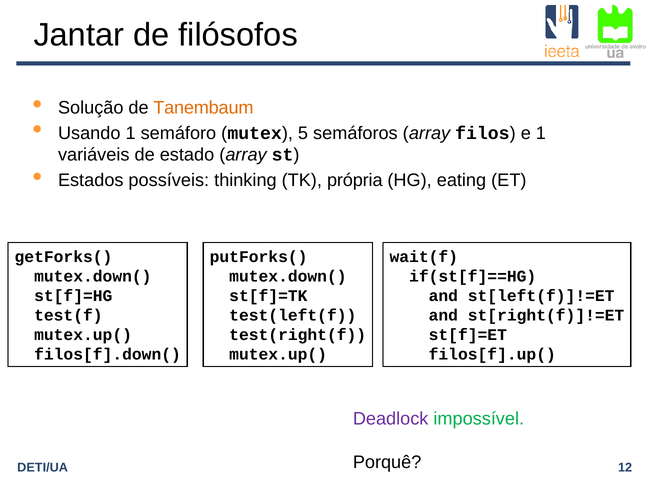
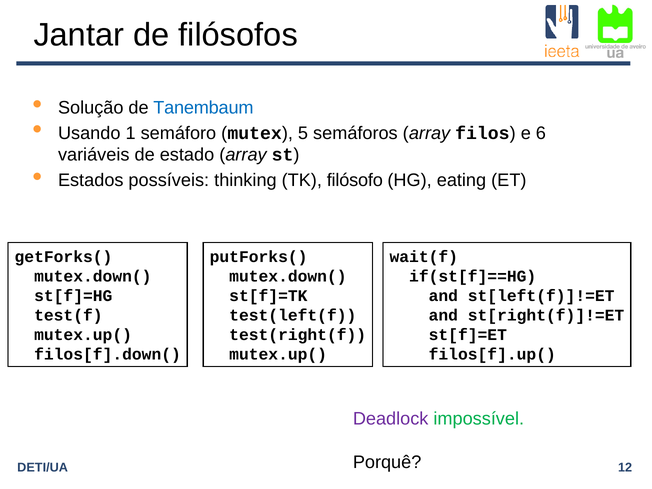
Tanembaum colour: orange -> blue (203, 108)
e 1: 1 -> 6 (541, 133)
própria: própria -> filósofo (355, 180)
